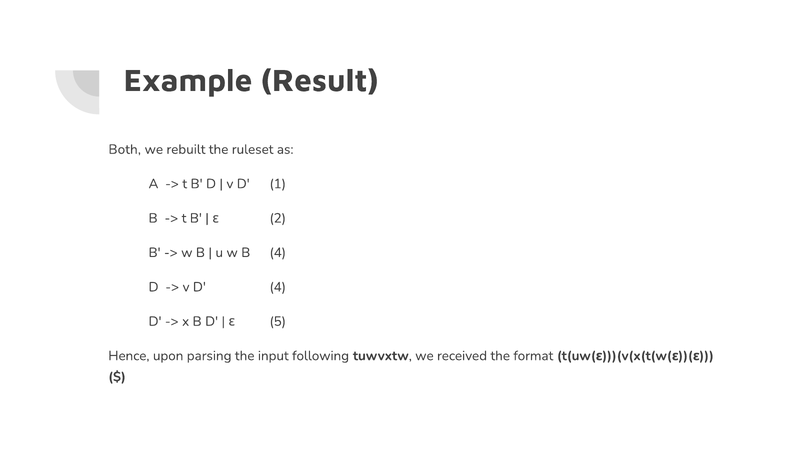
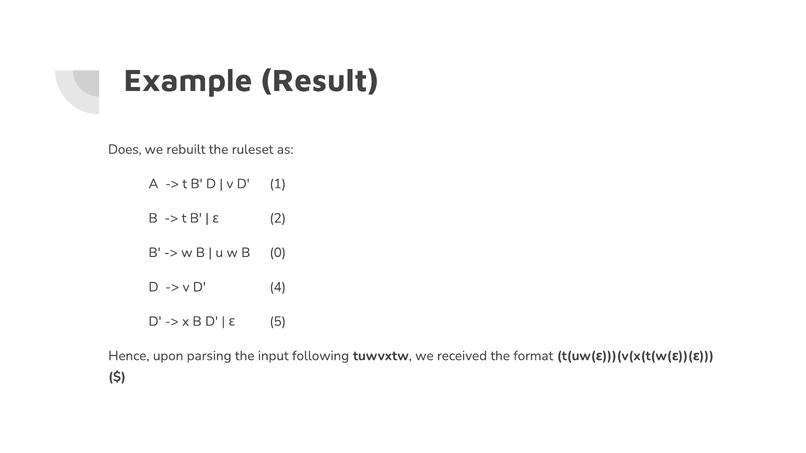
Both: Both -> Does (125, 150)
B 4: 4 -> 0 (278, 253)
